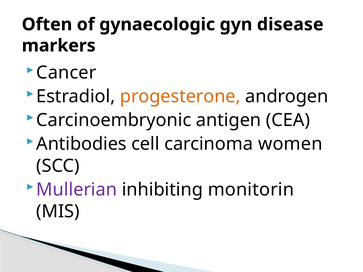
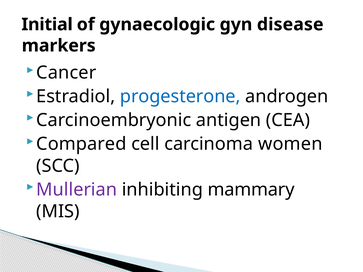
Often: Often -> Initial (47, 25)
progesterone colour: orange -> blue (180, 97)
Antibodies: Antibodies -> Compared (81, 144)
monitorin: monitorin -> mammary (251, 190)
